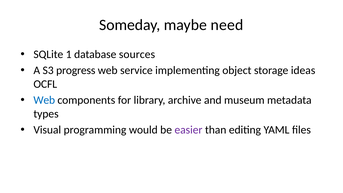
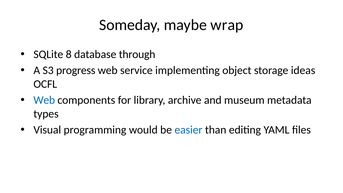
need: need -> wrap (227, 25)
1: 1 -> 8 (69, 54)
sources: sources -> through (137, 54)
easier colour: purple -> blue (188, 130)
